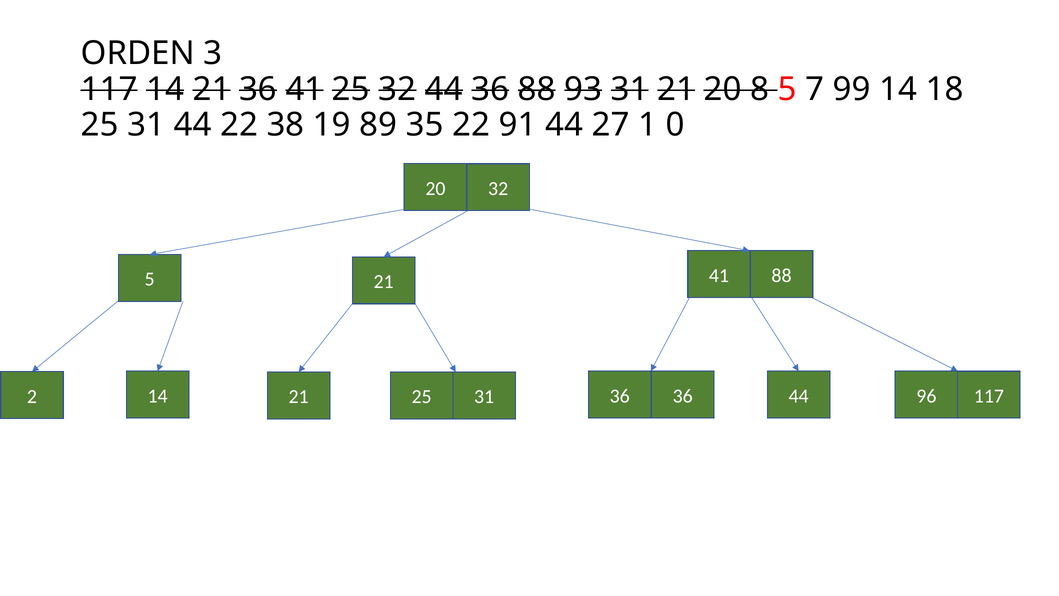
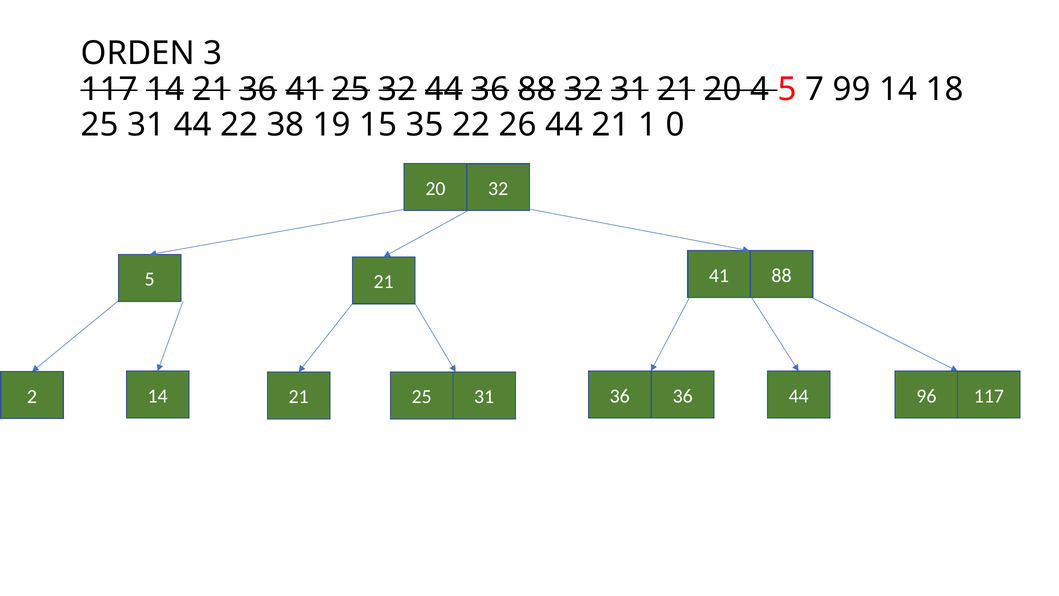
88 93: 93 -> 32 (583, 89)
8: 8 -> 4 (760, 89)
89: 89 -> 15 (378, 125)
91: 91 -> 26 (518, 125)
44 27: 27 -> 21 (611, 125)
